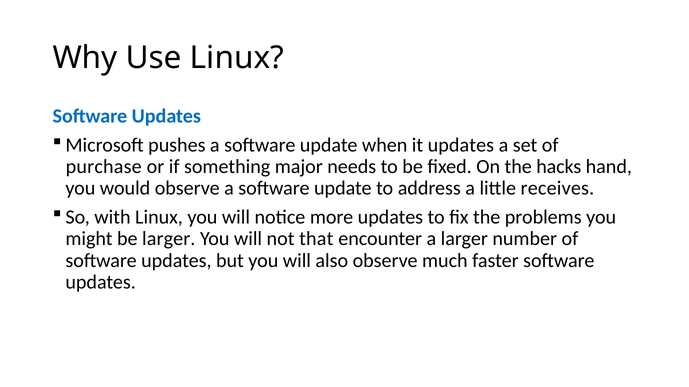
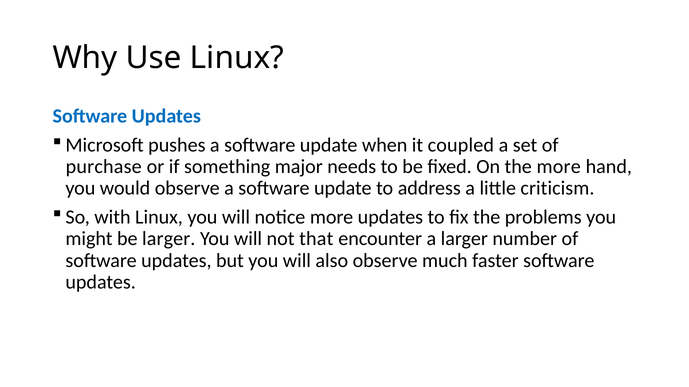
it updates: updates -> coupled (461, 145)
the hacks: hacks -> more (559, 167)
receives: receives -> criticism (557, 189)
